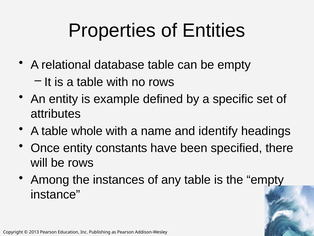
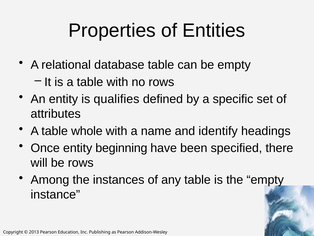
example: example -> qualifies (117, 99)
constants: constants -> beginning (121, 148)
